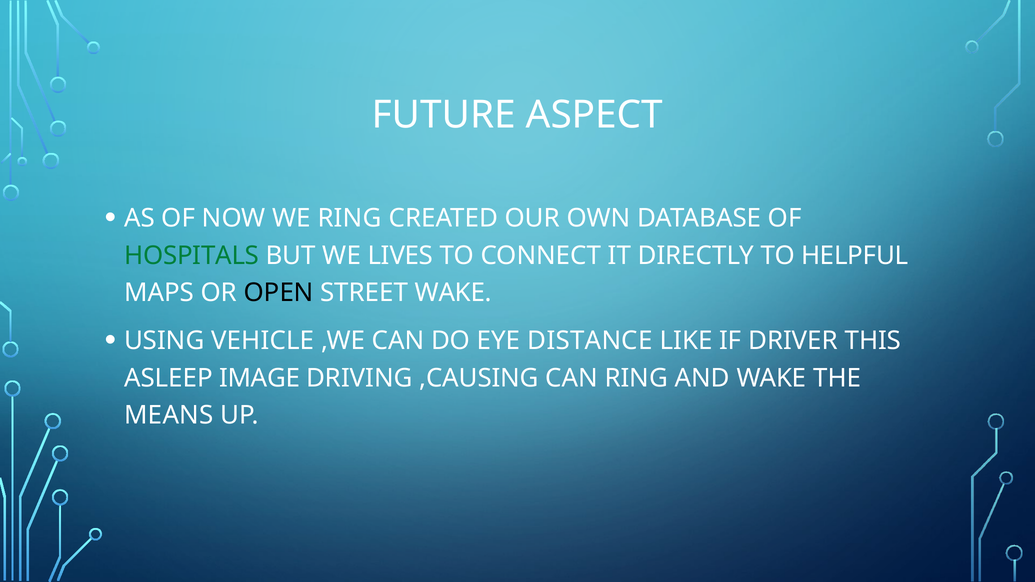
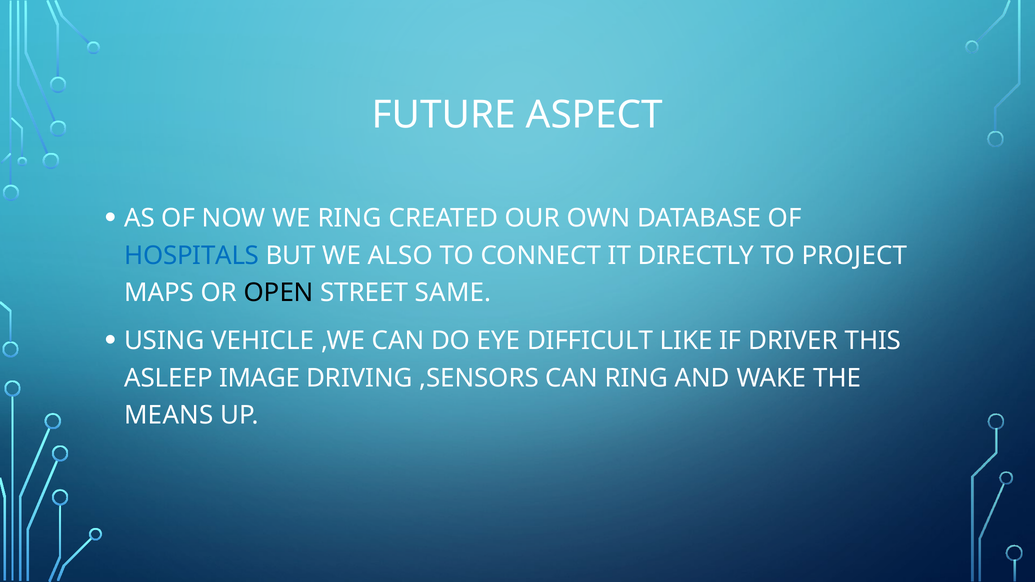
HOSPITALS colour: green -> blue (192, 256)
LIVES: LIVES -> ALSO (400, 256)
HELPFUL: HELPFUL -> PROJECT (854, 256)
STREET WAKE: WAKE -> SAME (453, 293)
DISTANCE: DISTANCE -> DIFFICULT (590, 341)
,CAUSING: ,CAUSING -> ,SENSORS (479, 378)
